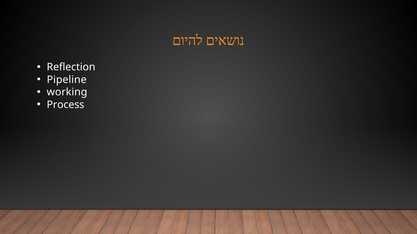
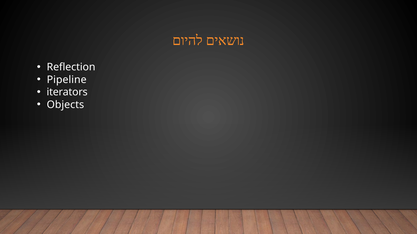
working: working -> iterators (67, 92)
Process: Process -> Objects (65, 105)
